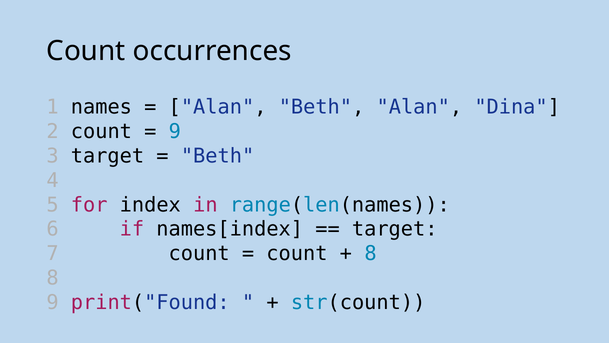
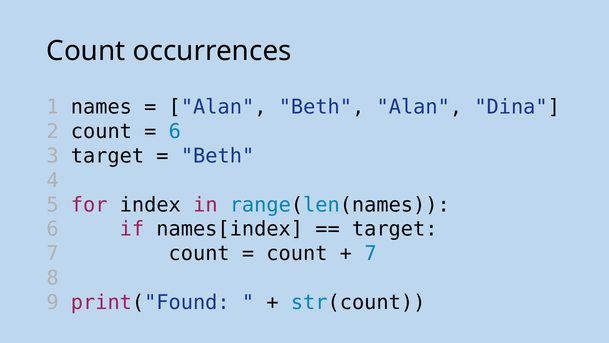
9: 9 -> 6 (175, 131)
8: 8 -> 7 (371, 253)
